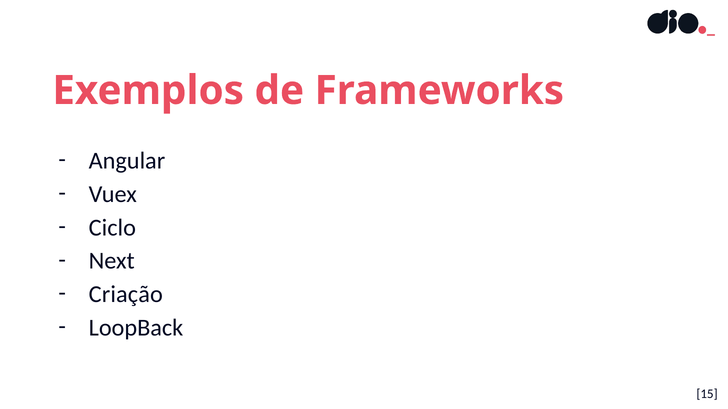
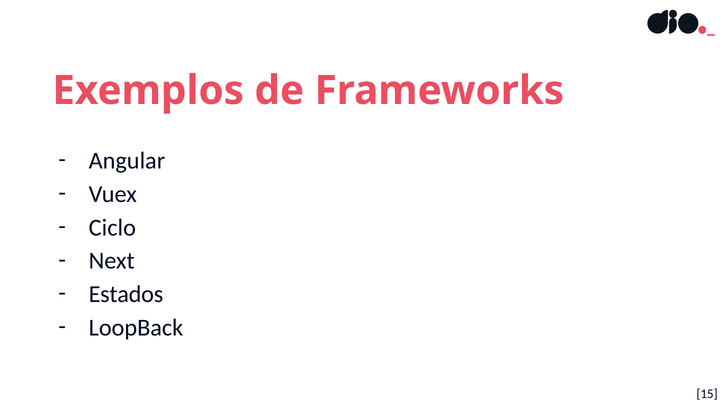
Criação: Criação -> Estados (126, 295)
